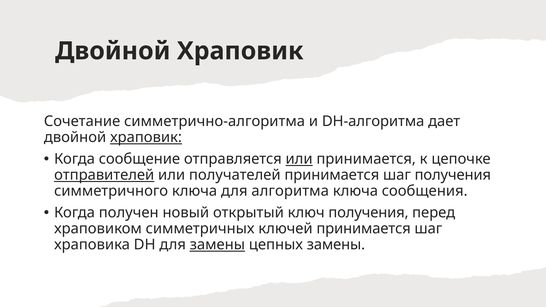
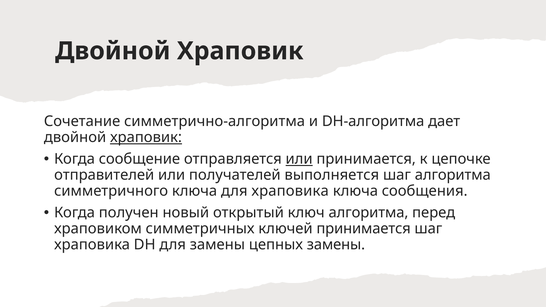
отправителей underline: present -> none (104, 175)
получателей принимается: принимается -> выполняется (332, 175)
шаг получения: получения -> алгоритма (453, 175)
для алгоритма: алгоритма -> храповика (290, 191)
ключ получения: получения -> алгоритма (368, 213)
замены underline: present -> none (217, 245)
